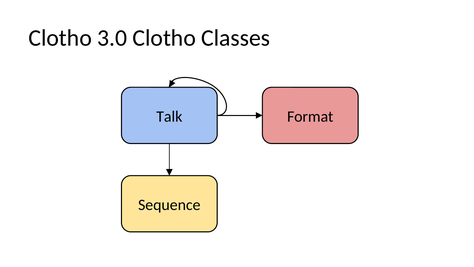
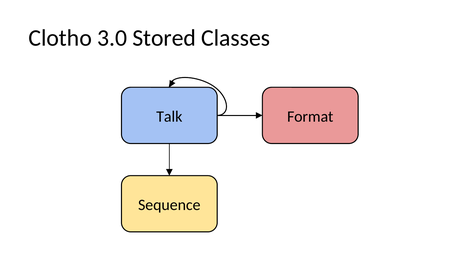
3.0 Clotho: Clotho -> Stored (164, 38)
